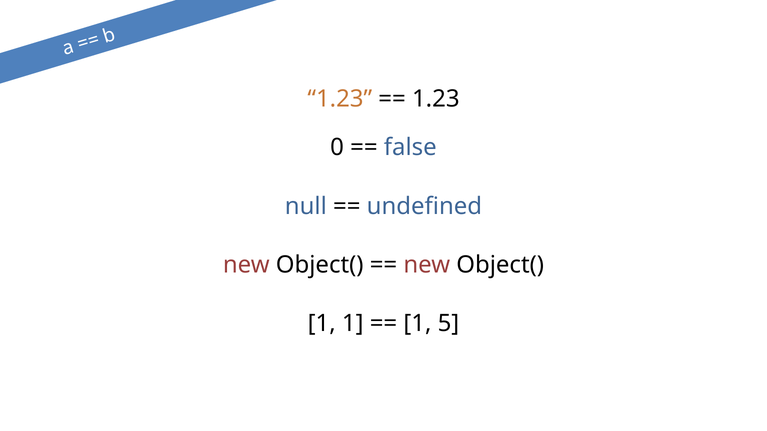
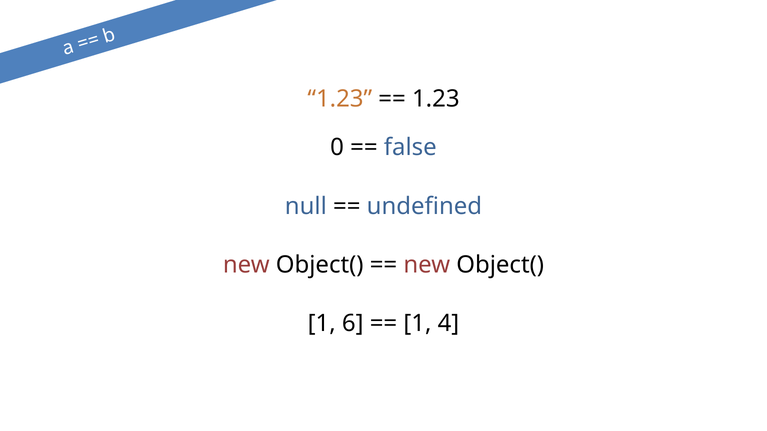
1 1: 1 -> 6 (353, 324)
5: 5 -> 4 (448, 324)
